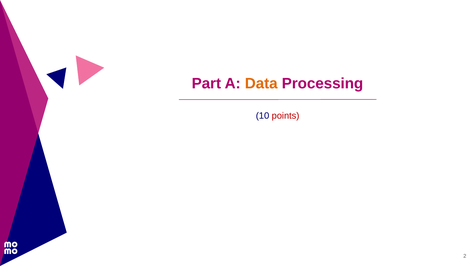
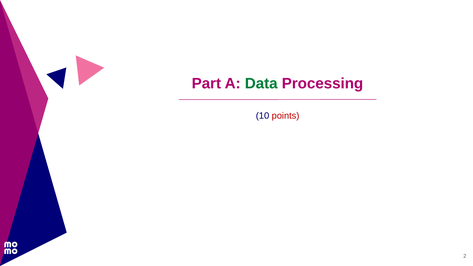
Data colour: orange -> green (261, 83)
